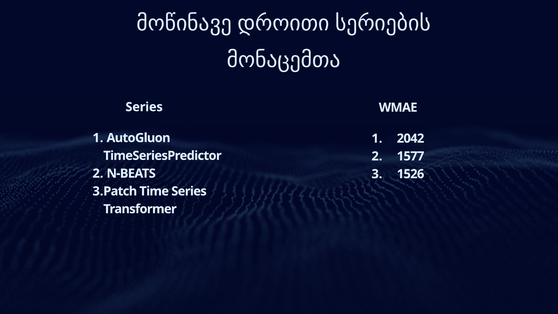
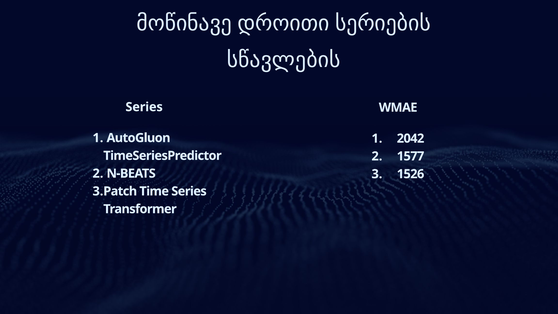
მონაცემთა: მონაცემთა -> სწავლების (284, 60)
